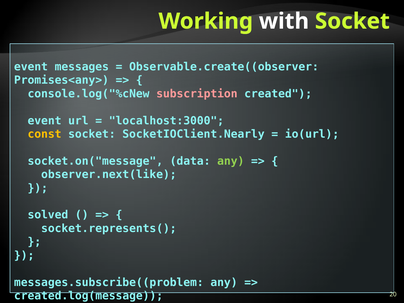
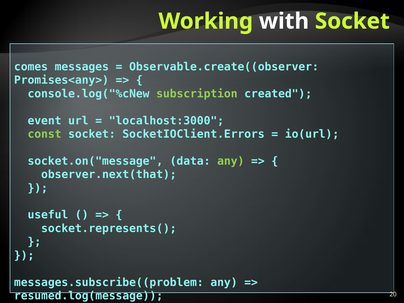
event: event -> comes (31, 67)
subscription colour: pink -> light green (197, 94)
const colour: yellow -> light green (45, 134)
SocketIOClient.Nearly: SocketIOClient.Nearly -> SocketIOClient.Errors (193, 134)
observer.next(like: observer.next(like -> observer.next(that (109, 175)
solved: solved -> useful (48, 215)
created.log(message: created.log(message -> resumed.log(message (89, 296)
